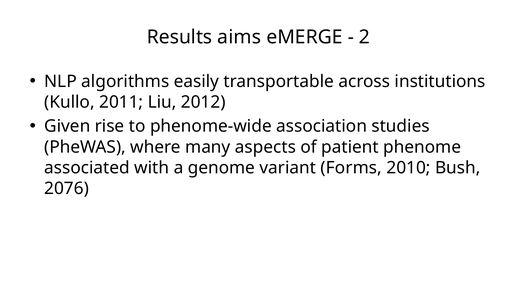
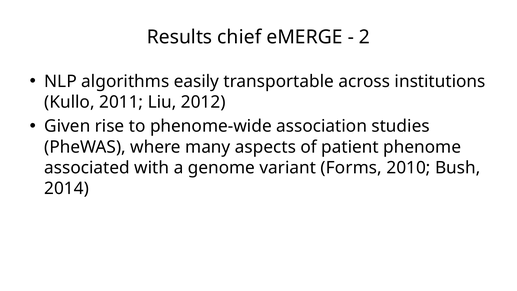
aims: aims -> chief (239, 37)
2076: 2076 -> 2014 (67, 188)
